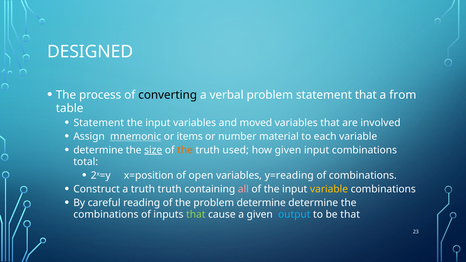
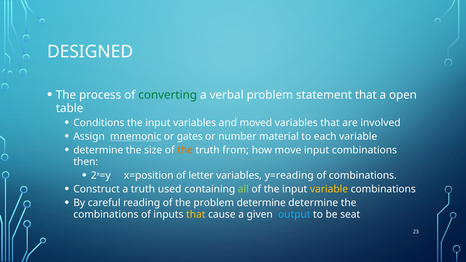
converting colour: black -> green (168, 95)
from: from -> open (403, 95)
Statement: Statement -> Conditions (99, 123)
items: items -> gates (190, 136)
size underline: present -> none (153, 150)
used: used -> from (236, 150)
how given: given -> move (288, 150)
total: total -> then (86, 162)
open: open -> letter (201, 176)
truth truth: truth -> used (170, 189)
all colour: pink -> light green (243, 189)
that colour: light green -> yellow (196, 215)
be that: that -> seat (350, 215)
